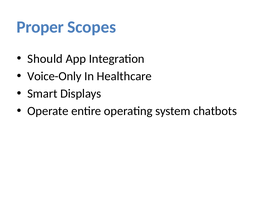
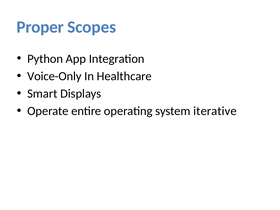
Should: Should -> Python (45, 59)
chatbots: chatbots -> iterative (215, 111)
